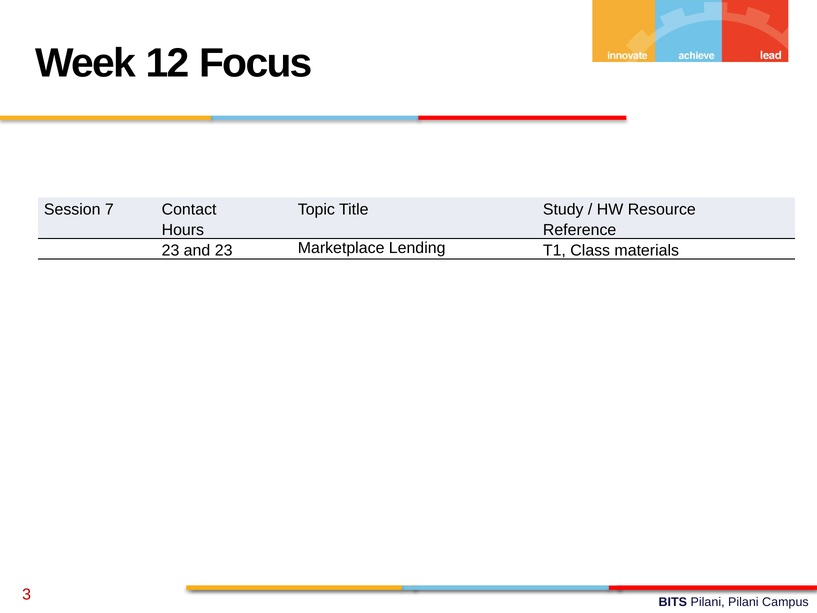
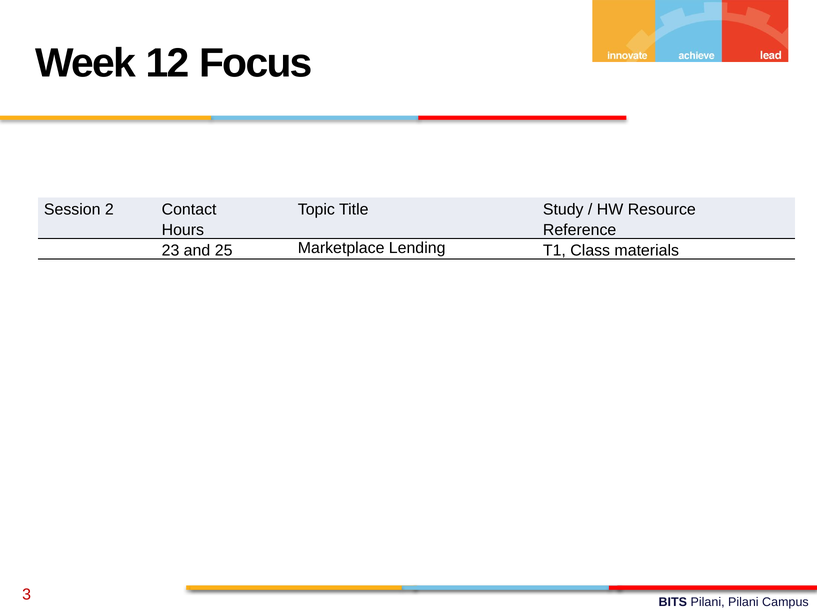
7: 7 -> 2 (109, 209)
and 23: 23 -> 25 (224, 250)
